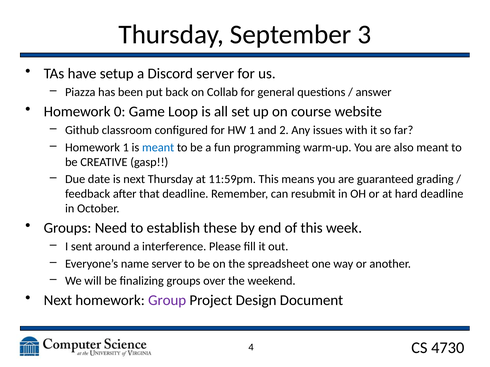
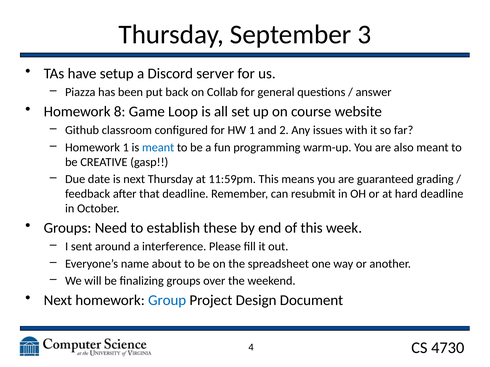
0: 0 -> 8 (120, 112)
name server: server -> about (167, 264)
Group colour: purple -> blue (167, 301)
